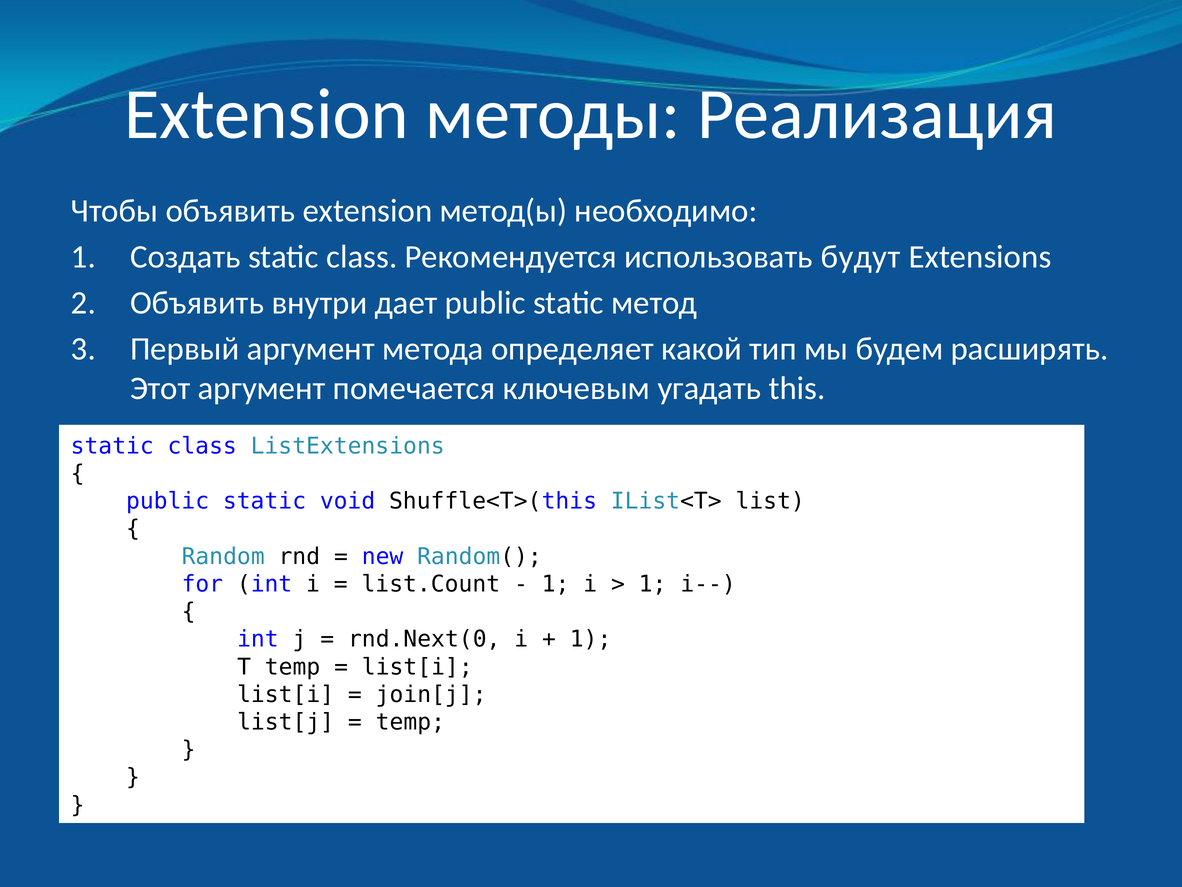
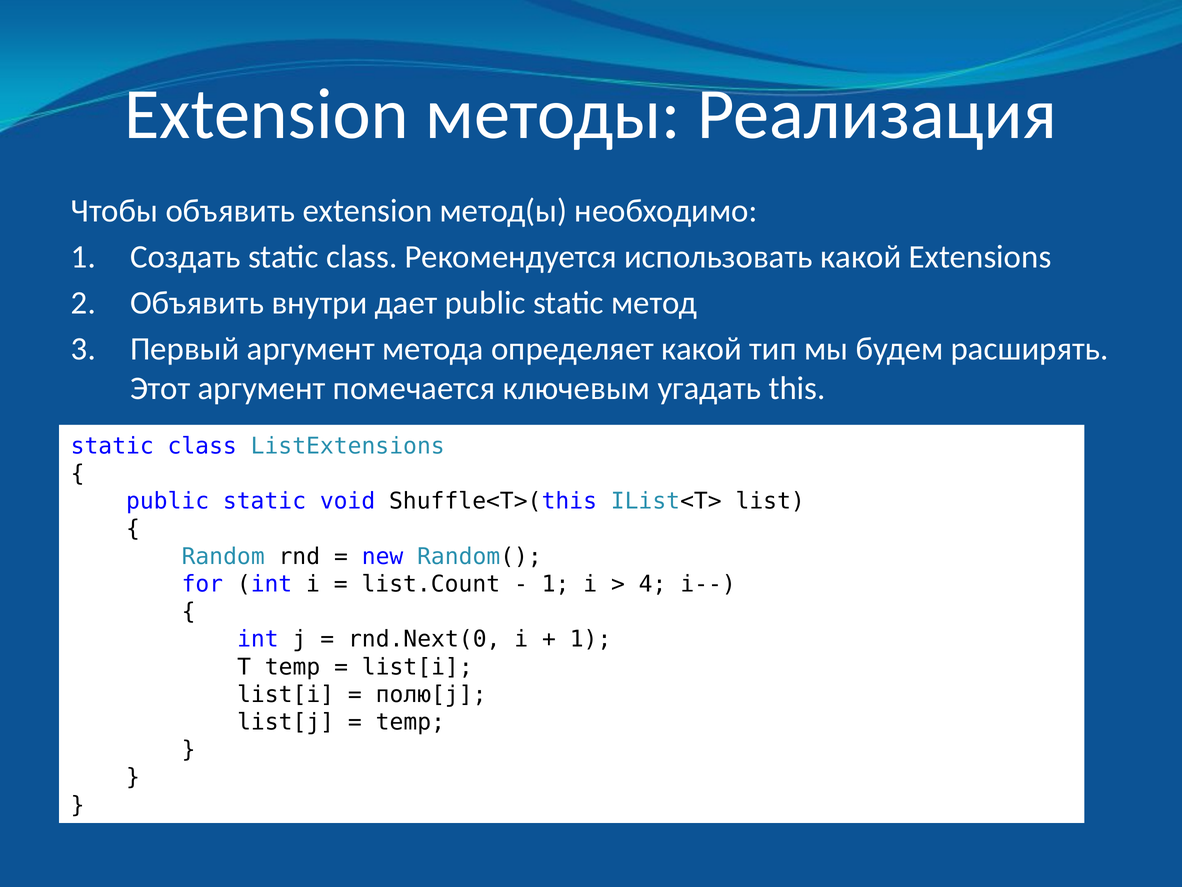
использовать будут: будут -> какой (861, 257)
1: 1 -> 4 (653, 584)
join[j: join[j -> полю[j (431, 694)
